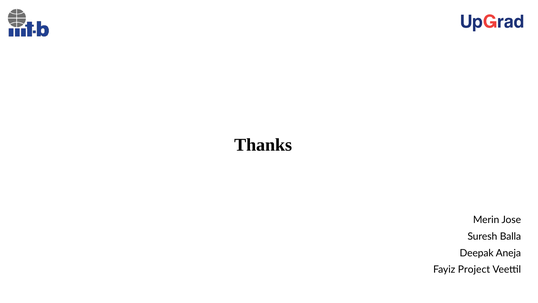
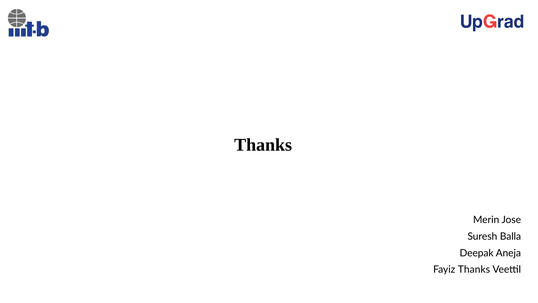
Fayiz Project: Project -> Thanks (474, 269)
